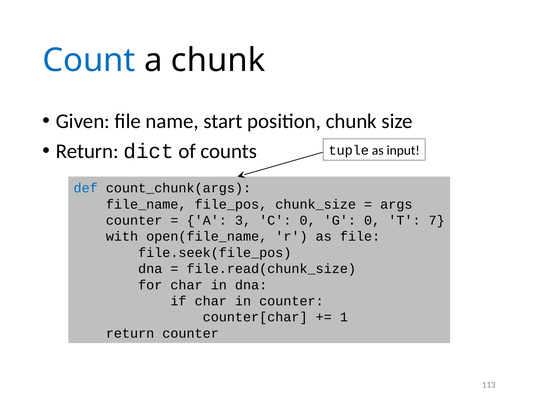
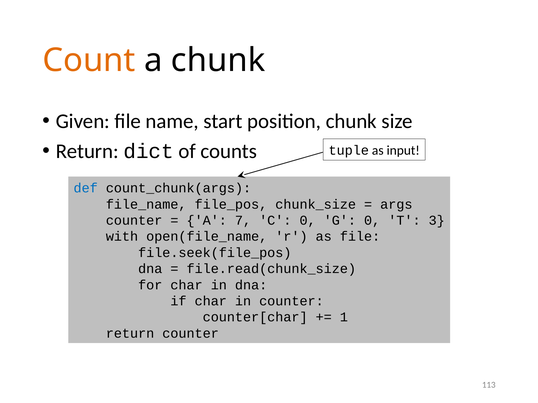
Count colour: blue -> orange (89, 60)
3: 3 -> 7 (243, 221)
7: 7 -> 3 (437, 221)
